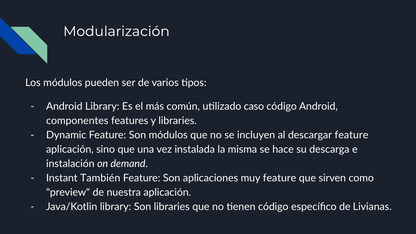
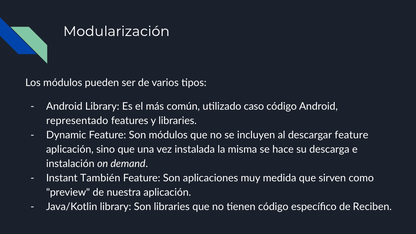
componentes: componentes -> representado (77, 121)
muy feature: feature -> medida (280, 178)
Livianas: Livianas -> Reciben (372, 207)
